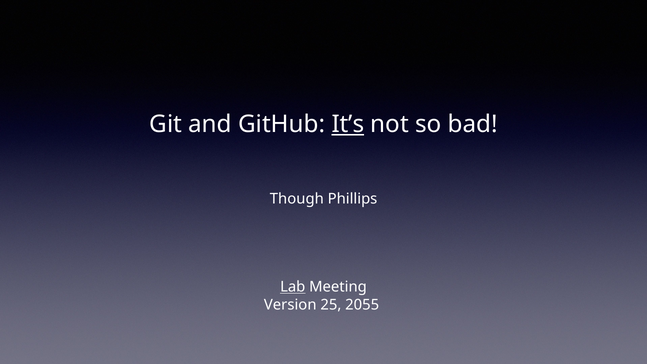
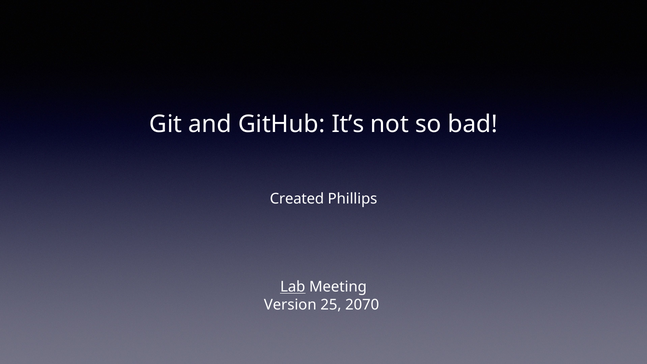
It’s underline: present -> none (348, 124)
Though: Though -> Created (297, 199)
2055: 2055 -> 2070 (362, 305)
